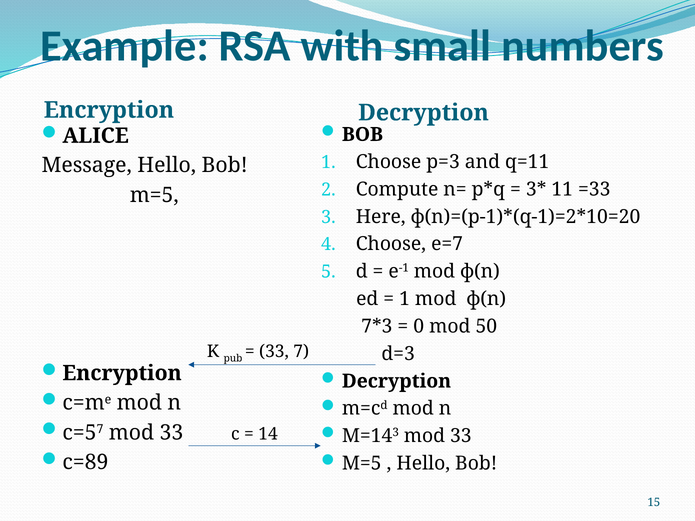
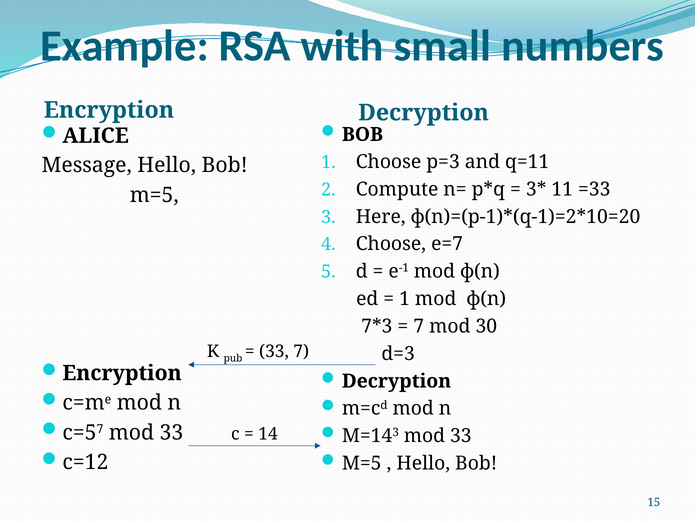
0: 0 -> 7 (419, 326)
50: 50 -> 30 (486, 326)
c=89: c=89 -> c=12 (85, 462)
